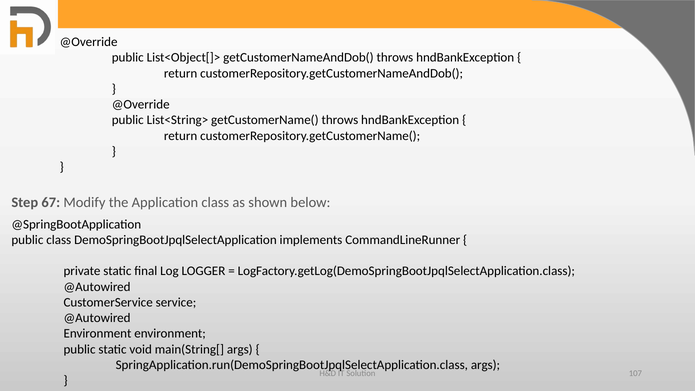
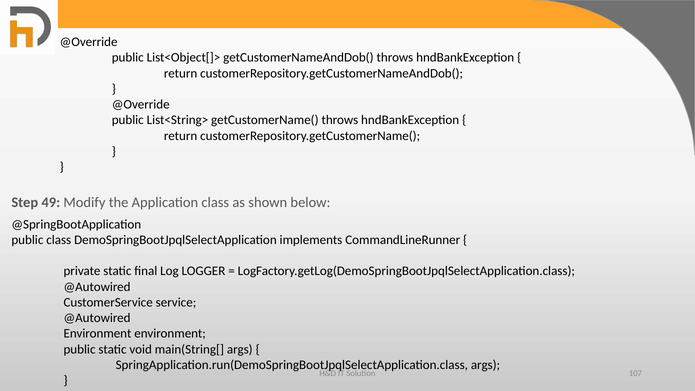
67: 67 -> 49 (51, 202)
